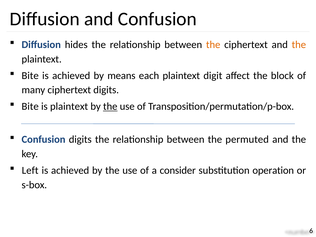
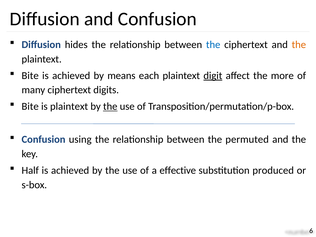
the colour: orange -> blue (213, 45)
digit underline: none -> present (213, 76)
block: block -> more (282, 76)
Confusion digits: digits -> using (80, 139)
Left: Left -> Half (30, 170)
consider: consider -> effective (178, 170)
operation: operation -> produced (273, 170)
